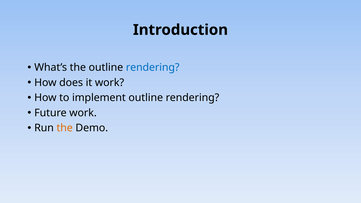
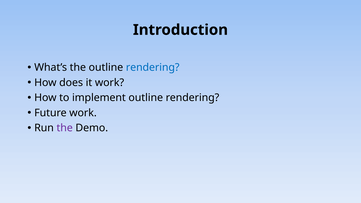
the colour: orange -> purple (65, 128)
